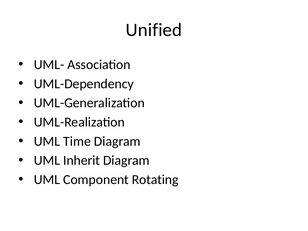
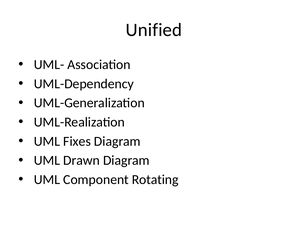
Time: Time -> Fixes (77, 141)
Inherit: Inherit -> Drawn (82, 160)
